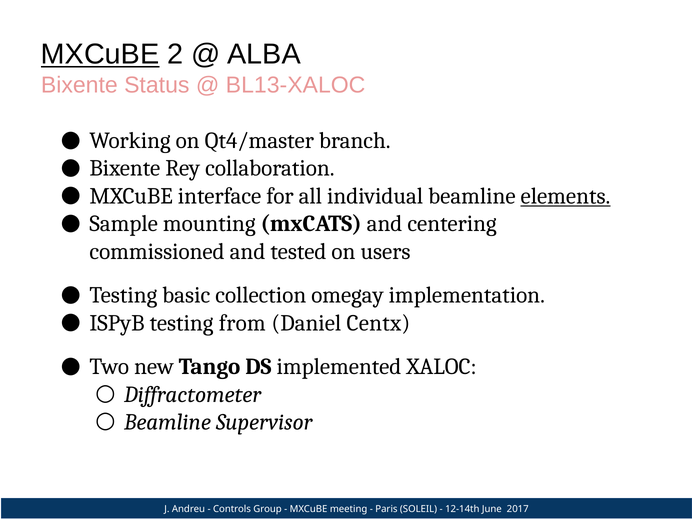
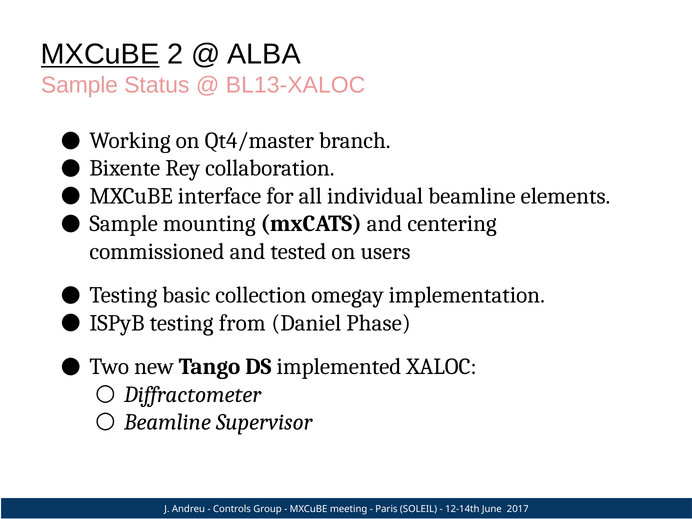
Bixente: Bixente -> Sample (79, 85)
elements underline: present -> none (565, 196)
Centx: Centx -> Phase (379, 323)
